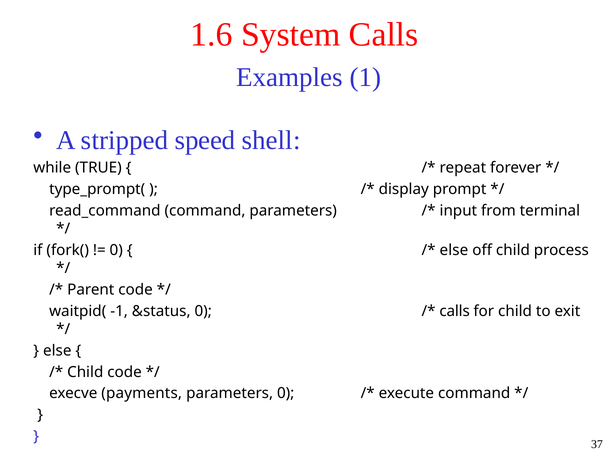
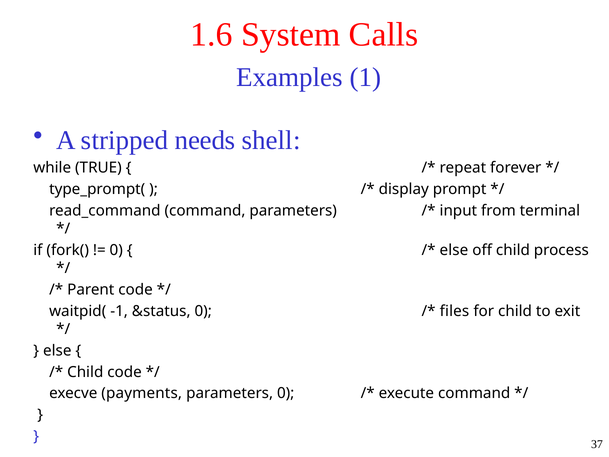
speed: speed -> needs (205, 140)
calls: calls -> files (454, 311)
